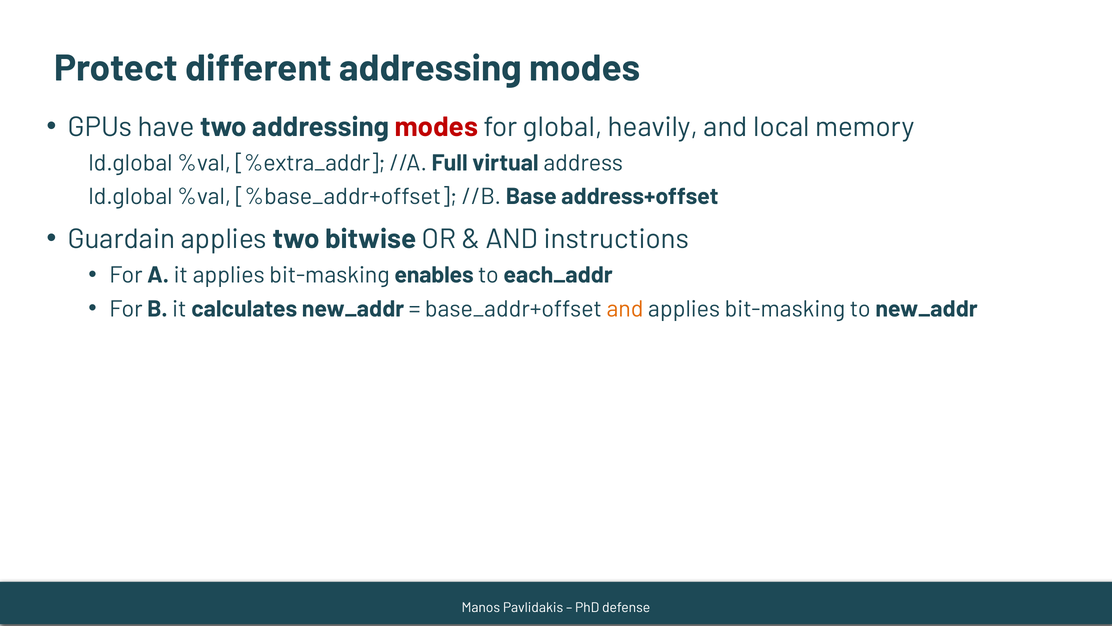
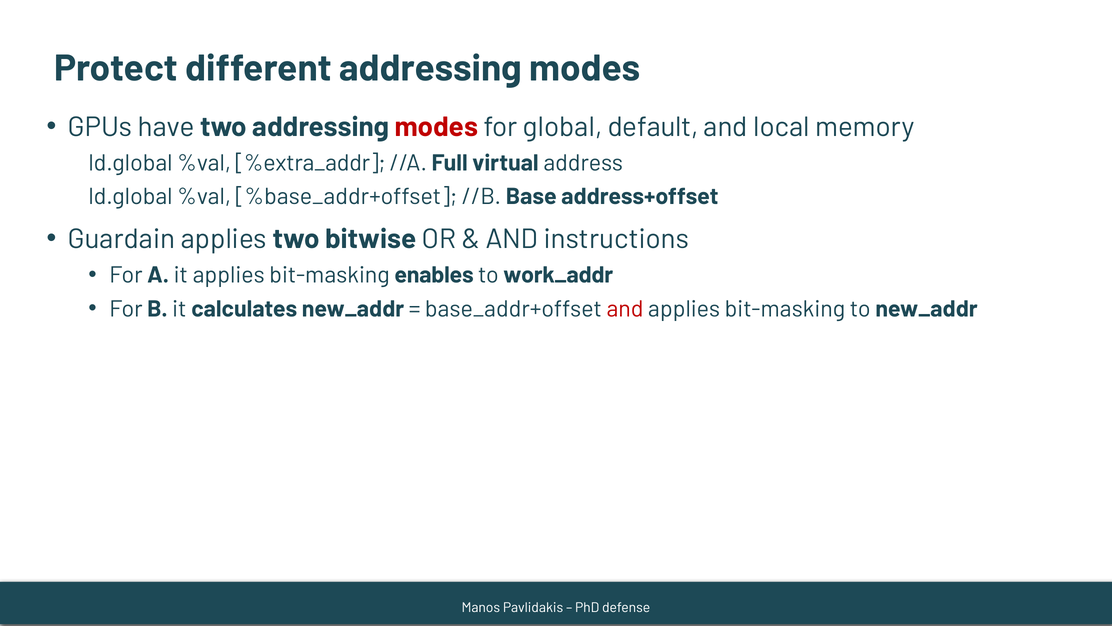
heavily: heavily -> default (653, 127)
each_addr: each_addr -> work_addr (558, 275)
and colour: orange -> red (625, 309)
